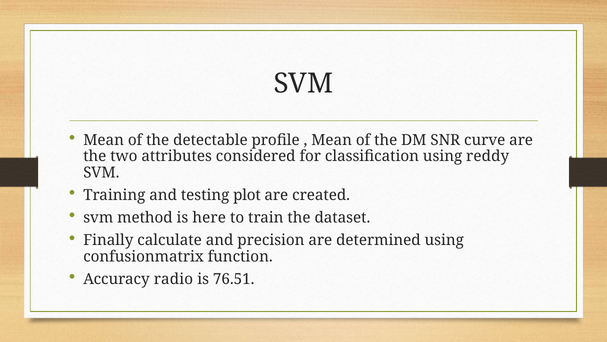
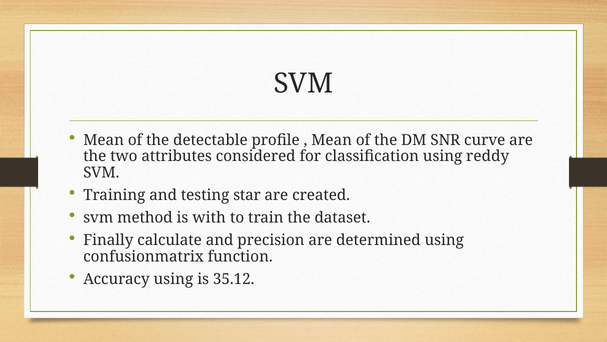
plot: plot -> star (247, 195)
here: here -> with (209, 218)
Accuracy radio: radio -> using (173, 279)
76.51: 76.51 -> 35.12 (234, 279)
